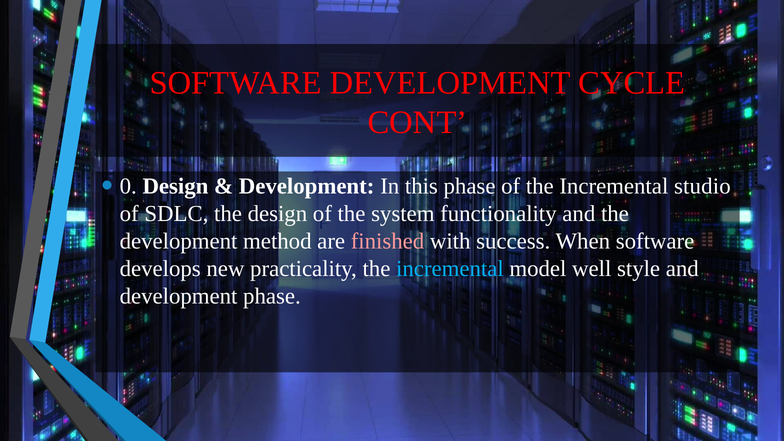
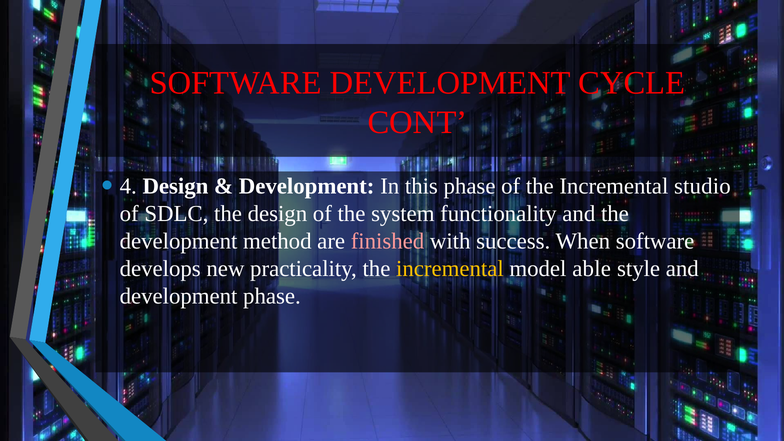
0: 0 -> 4 (128, 186)
incremental colour: light blue -> yellow (450, 269)
well: well -> able (592, 269)
